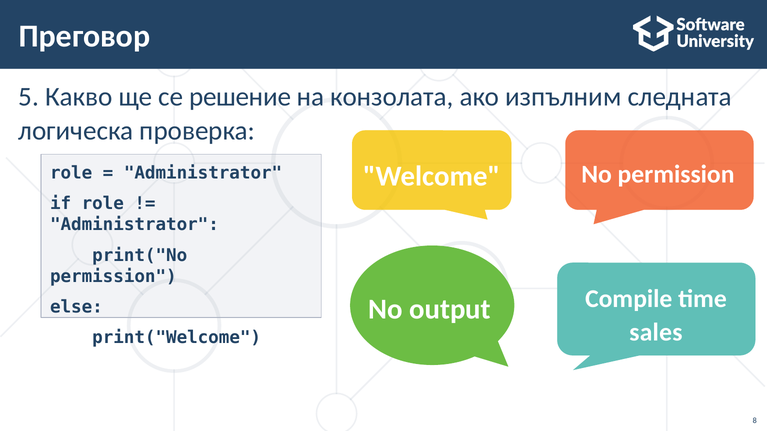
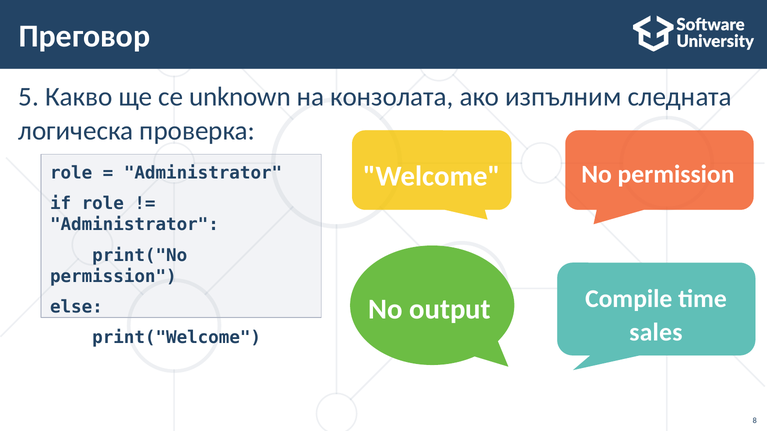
решение: решение -> unknown (240, 97)
